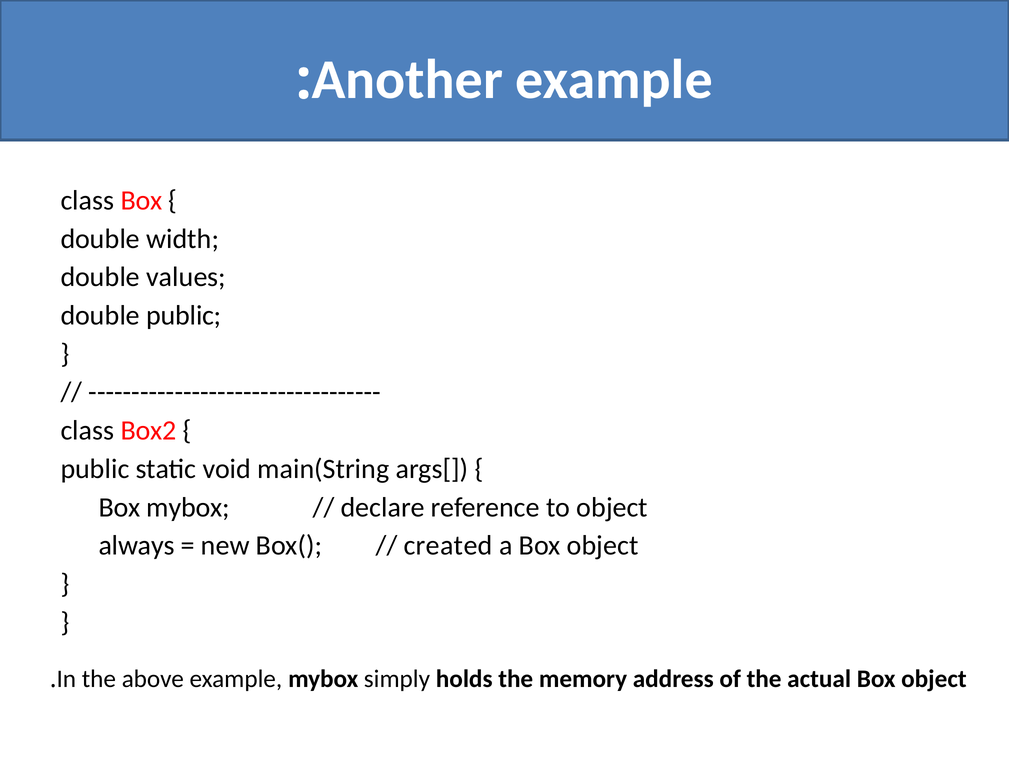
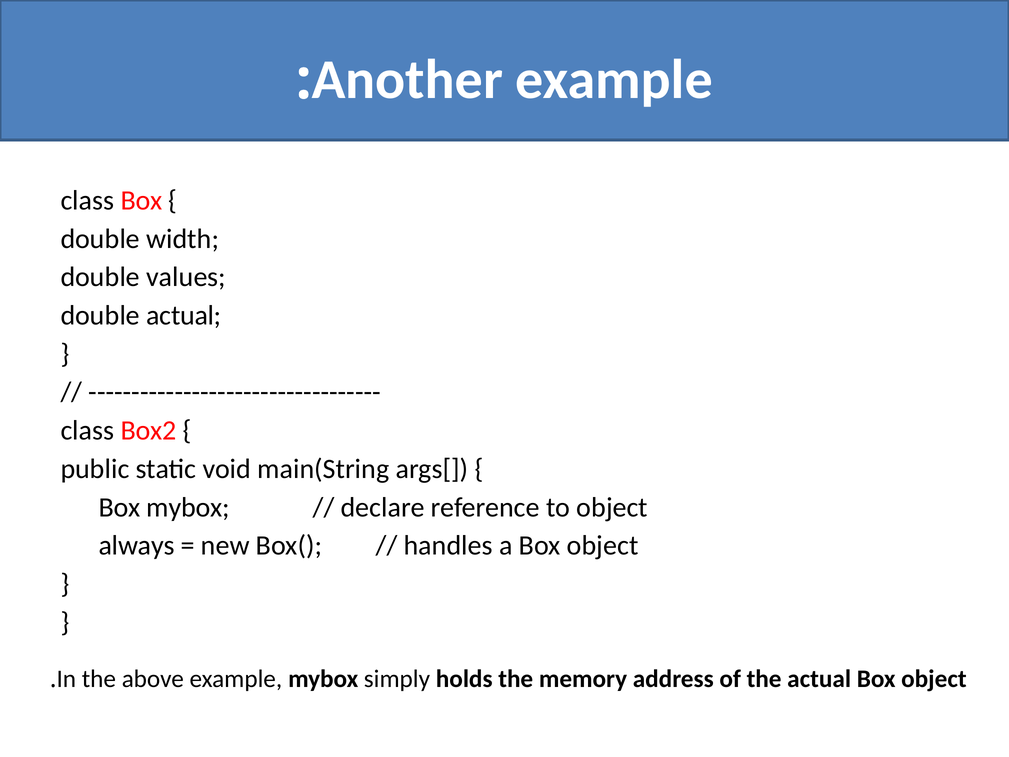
double public: public -> actual (184, 315)
created: created -> handles (448, 545)
